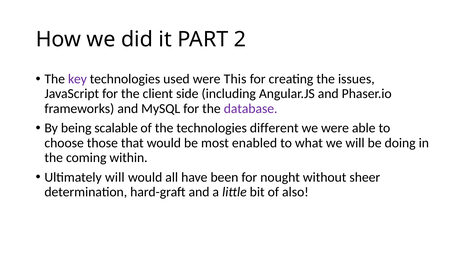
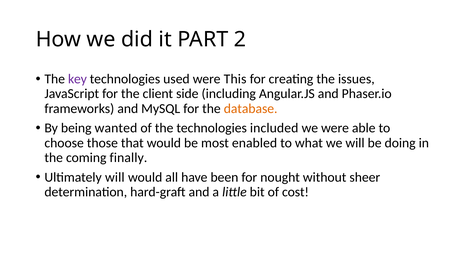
database colour: purple -> orange (251, 109)
scalable: scalable -> wanted (116, 128)
different: different -> included (274, 128)
within: within -> finally (128, 158)
also: also -> cost (295, 192)
